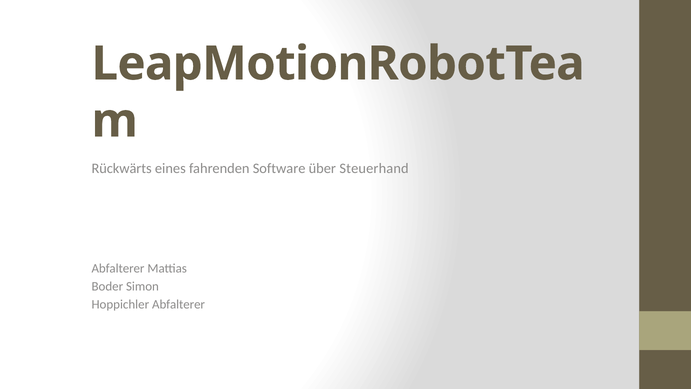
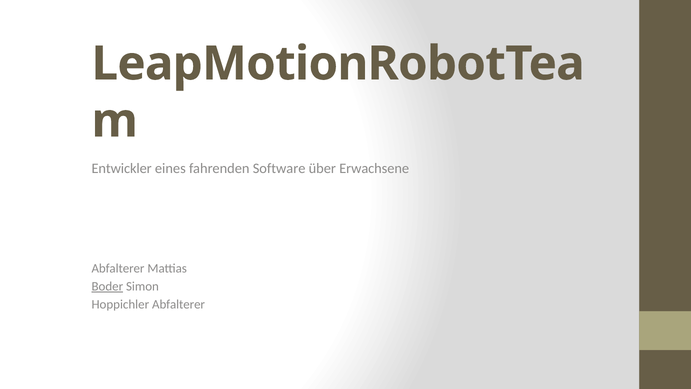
Rückwärts: Rückwärts -> Entwickler (122, 168)
Steuerhand: Steuerhand -> Erwachsene (374, 168)
Boder underline: none -> present (107, 286)
